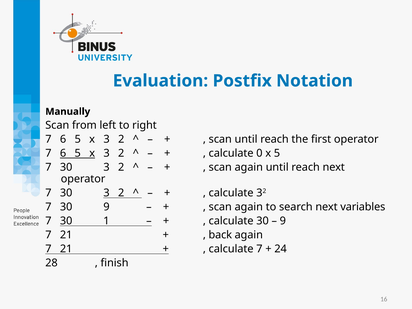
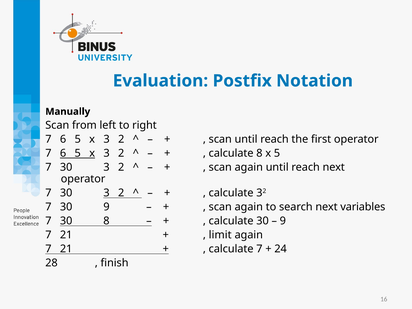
calculate 0: 0 -> 8 (259, 153)
30 1: 1 -> 8 (106, 221)
back: back -> limit (220, 235)
